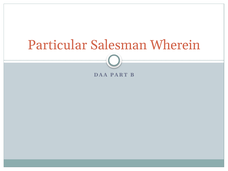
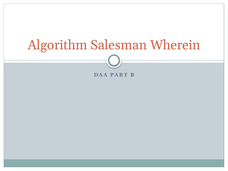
Particular: Particular -> Algorithm (58, 45)
